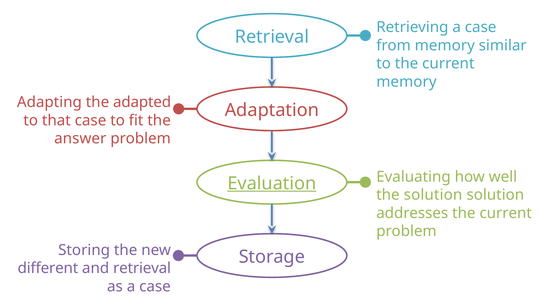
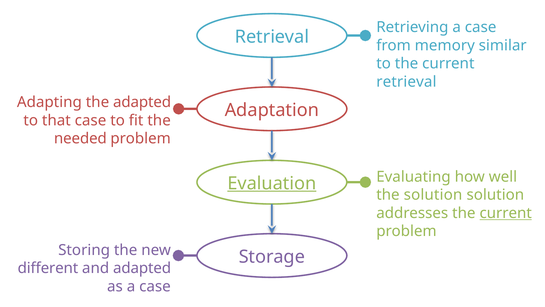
memory: memory -> retrieval (406, 82)
answer: answer -> needed (80, 138)
current underline: none -> present (506, 213)
and retrieval: retrieval -> adapted (142, 268)
